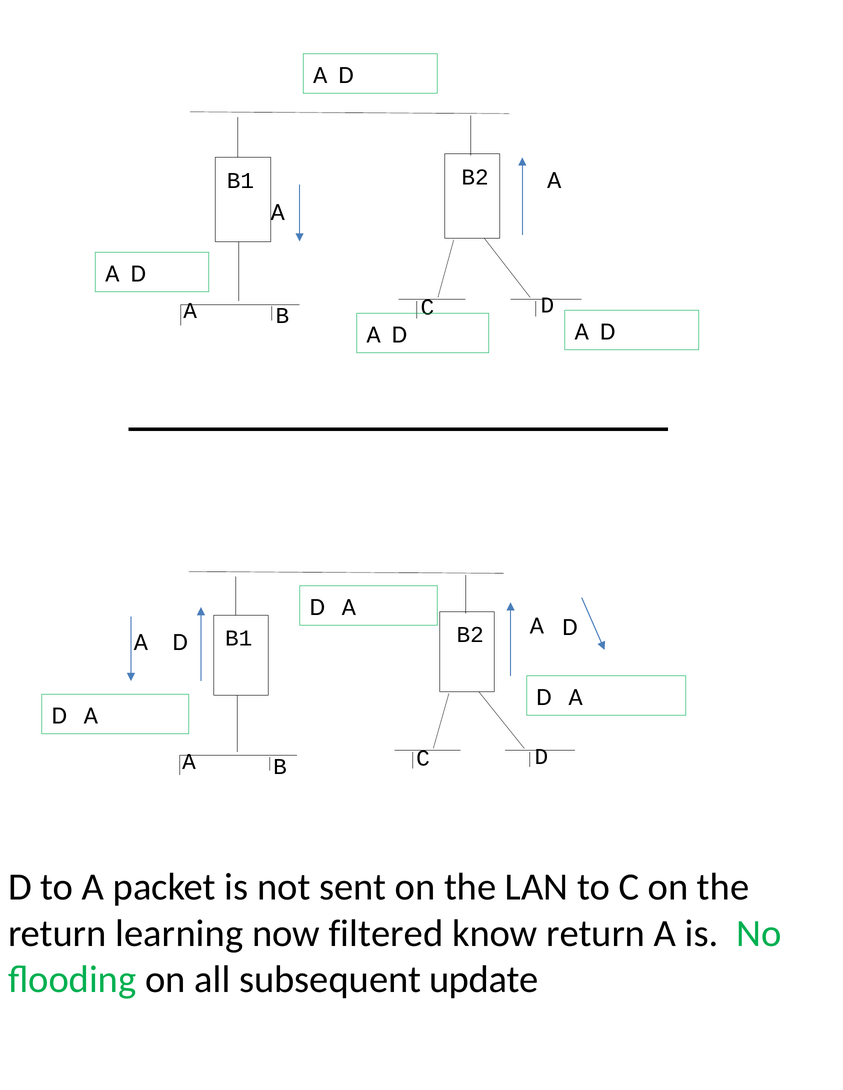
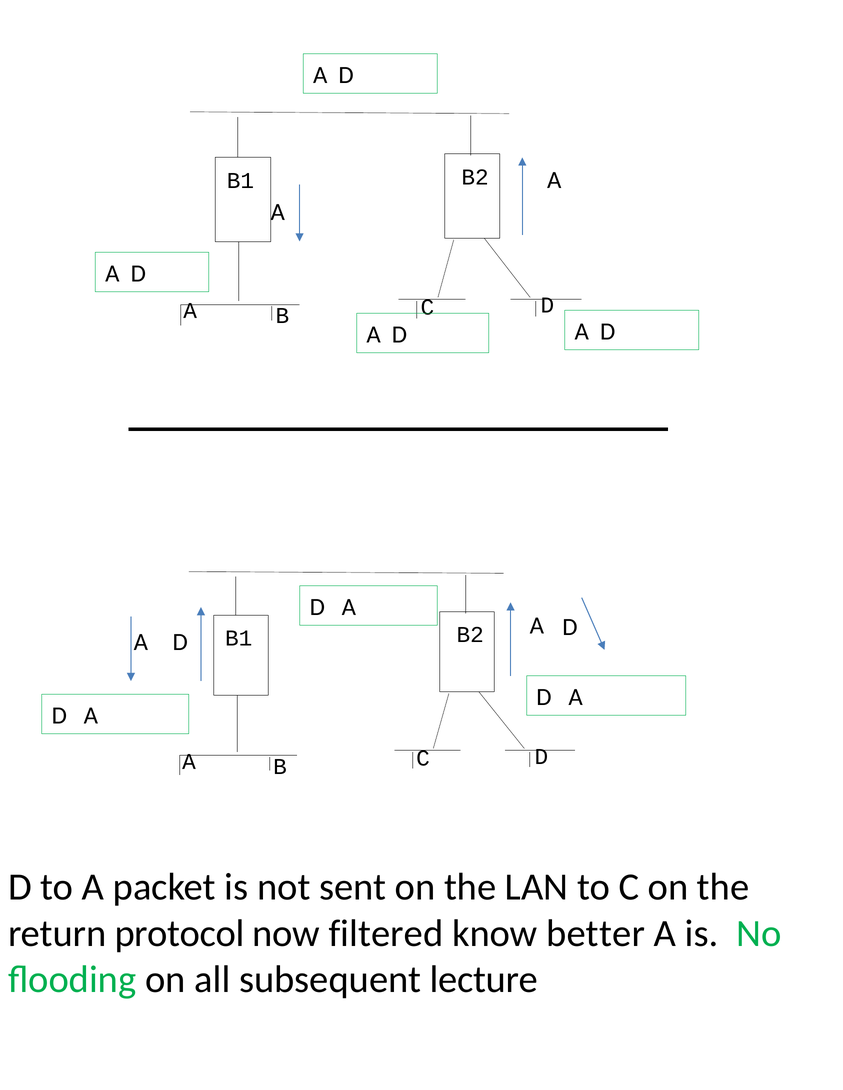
learning: learning -> protocol (179, 934)
know return: return -> better (596, 934)
update: update -> lecture (484, 981)
